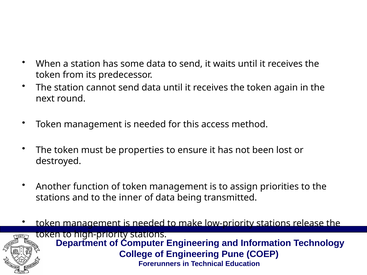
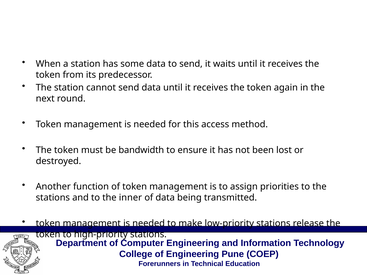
properties: properties -> bandwidth (141, 150)
